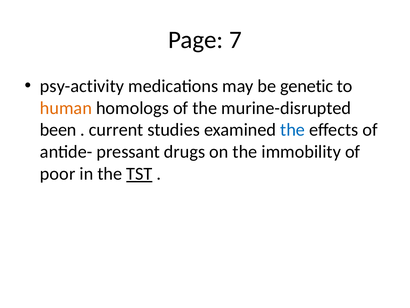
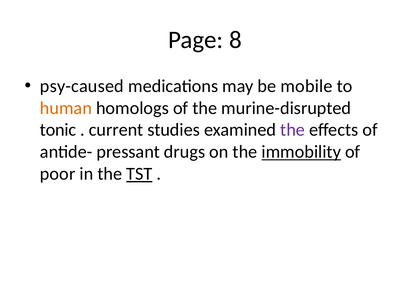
7: 7 -> 8 (235, 40)
psy-activity: psy-activity -> psy-caused (82, 86)
genetic: genetic -> mobile (307, 86)
been: been -> tonic (58, 130)
the colour: blue -> purple (293, 130)
immobility underline: none -> present (301, 152)
